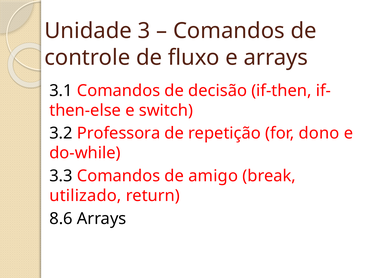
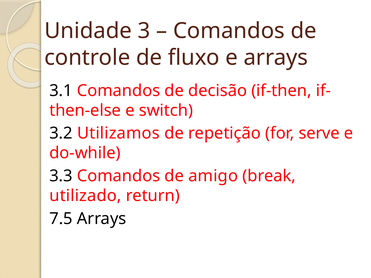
Professora: Professora -> Utilizamos (118, 133)
dono: dono -> serve (319, 133)
8.6: 8.6 -> 7.5 (61, 219)
